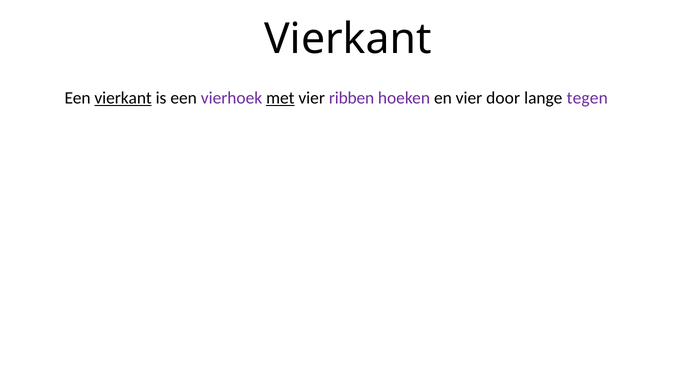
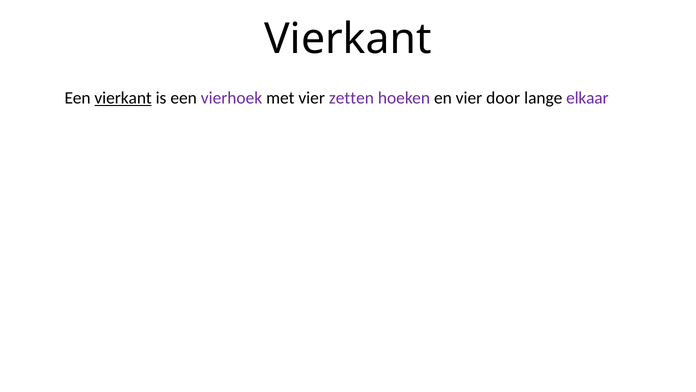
met underline: present -> none (280, 98)
ribben: ribben -> zetten (351, 98)
tegen: tegen -> elkaar (587, 98)
